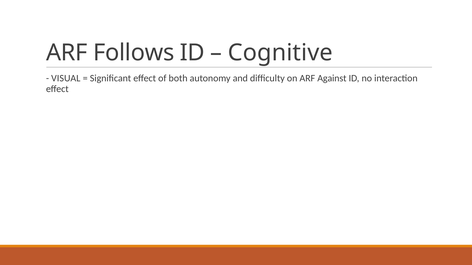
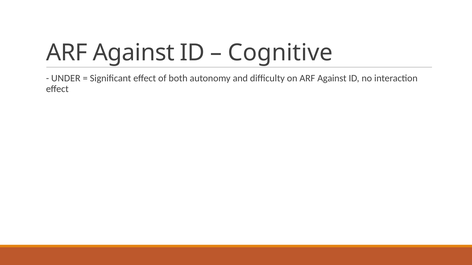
Follows: Follows -> Against (134, 53)
VISUAL: VISUAL -> UNDER (66, 78)
